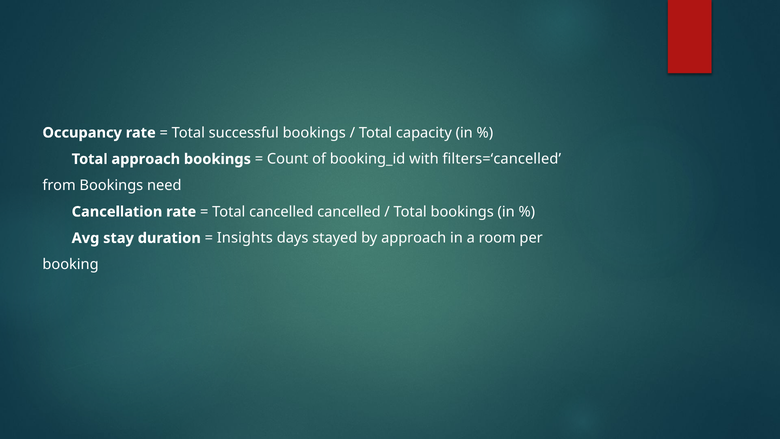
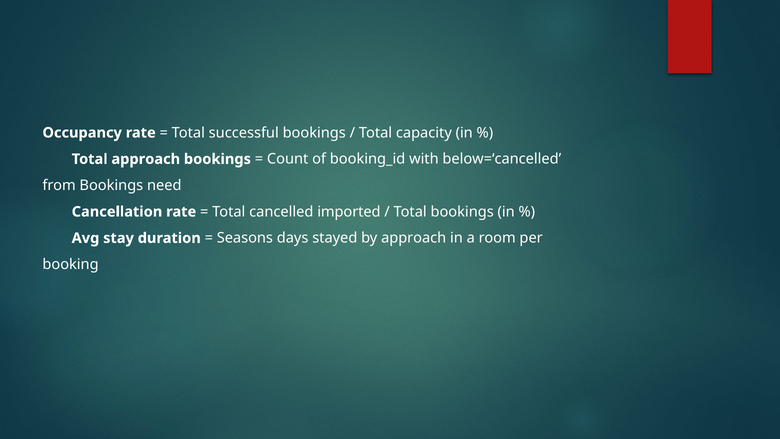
filters=‘cancelled: filters=‘cancelled -> below=‘cancelled (502, 159)
cancelled cancelled: cancelled -> imported (349, 212)
Insights: Insights -> Seasons (245, 238)
